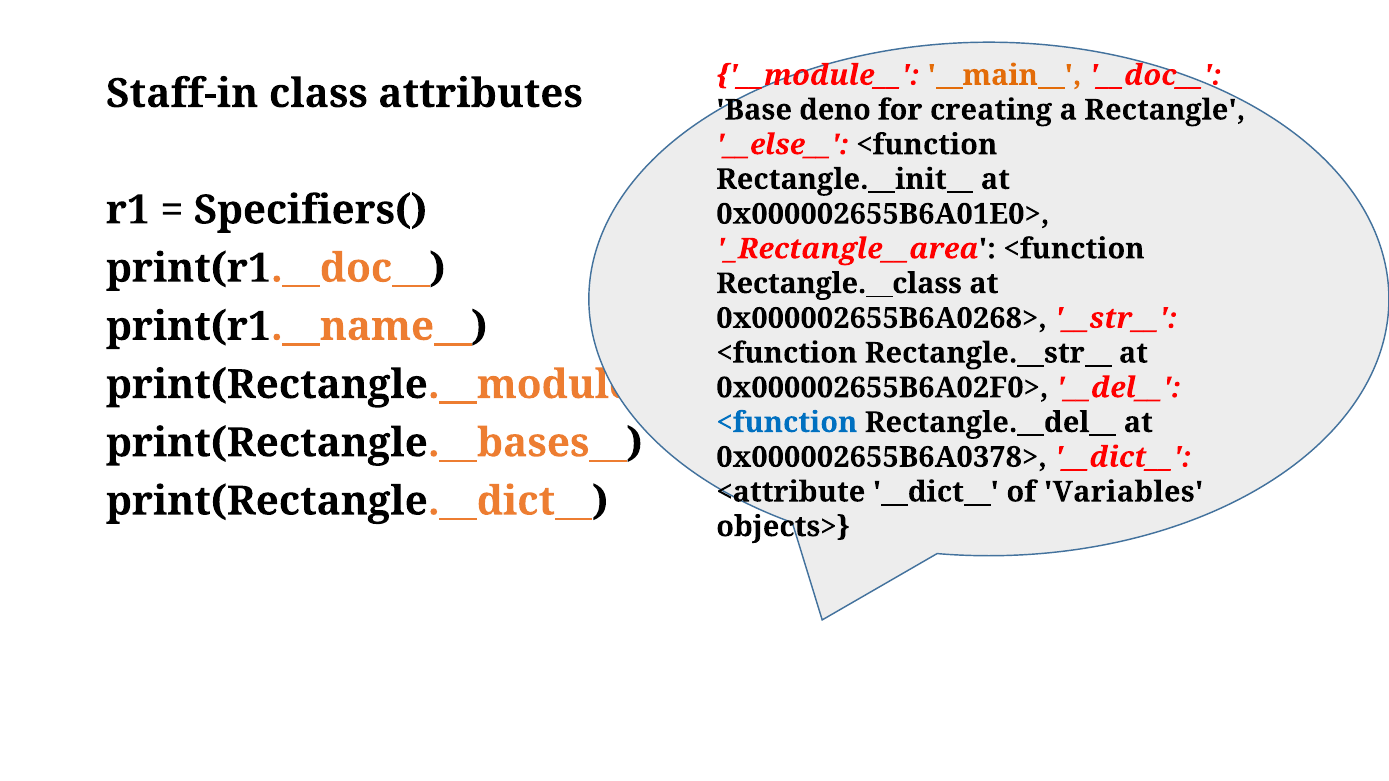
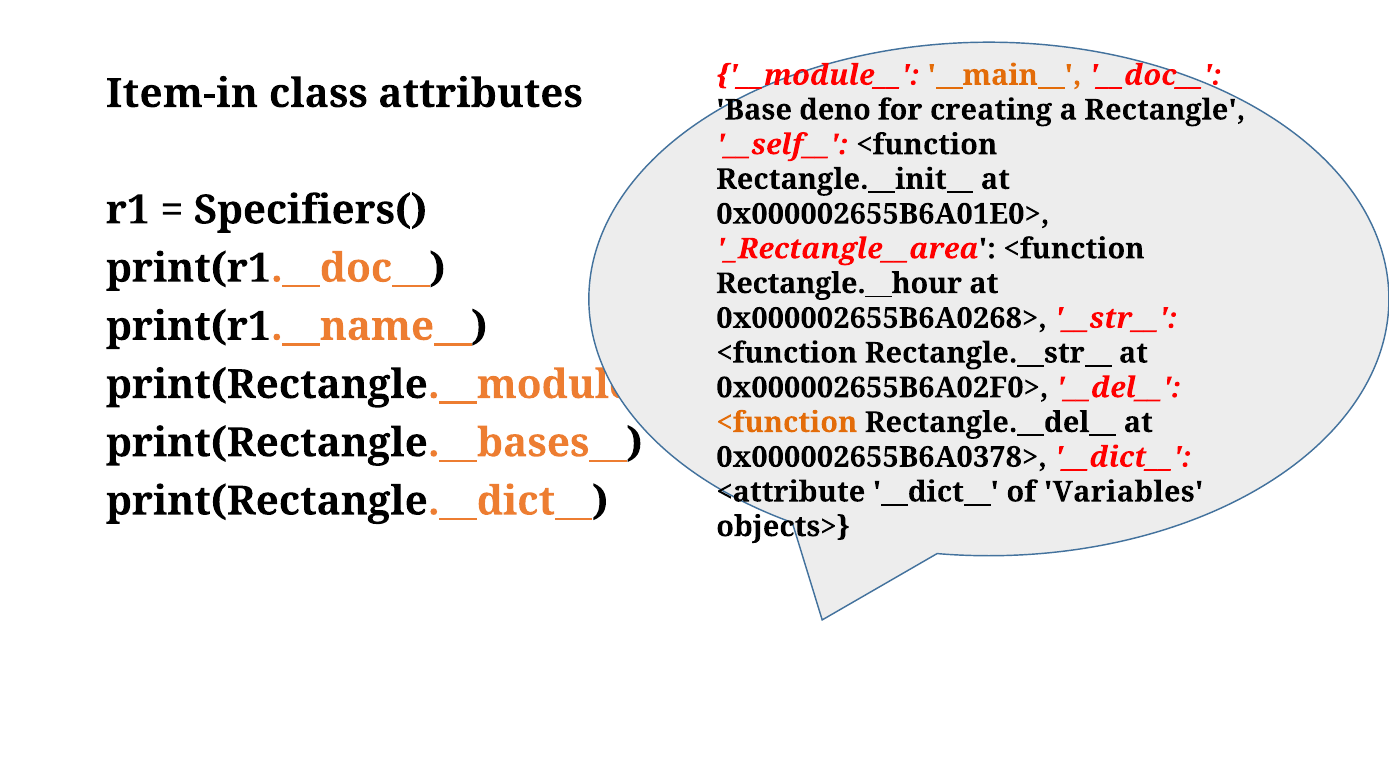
Staff-in: Staff-in -> Item-in (182, 94)
__else__: __else__ -> __self__ (782, 145)
Rectangle.__class: Rectangle.__class -> Rectangle.__hour (839, 284)
<function colour: blue -> orange (787, 423)
